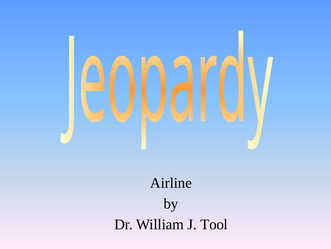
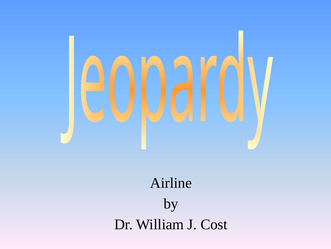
Tool: Tool -> Cost (214, 224)
